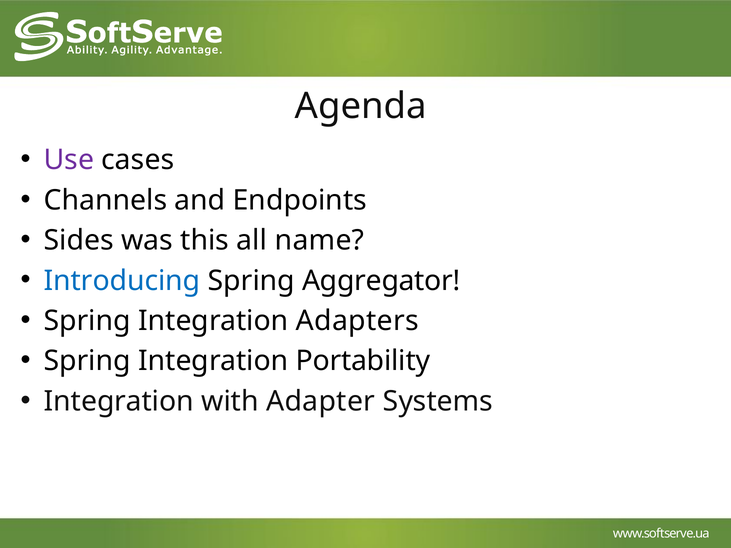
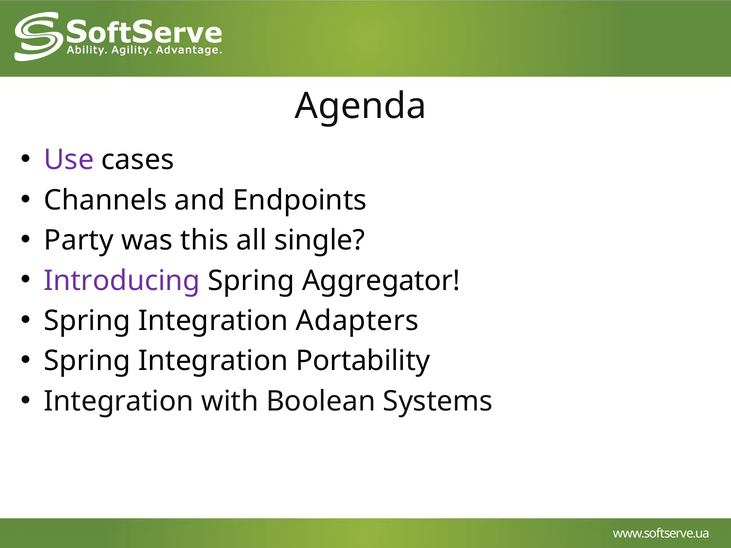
Sides: Sides -> Party (79, 241)
name: name -> single (320, 241)
Introducing colour: blue -> purple (122, 281)
Adapter: Adapter -> Boolean (321, 401)
